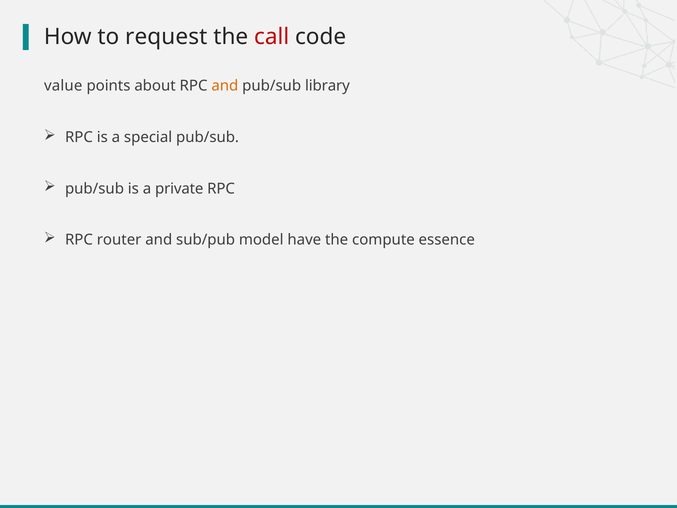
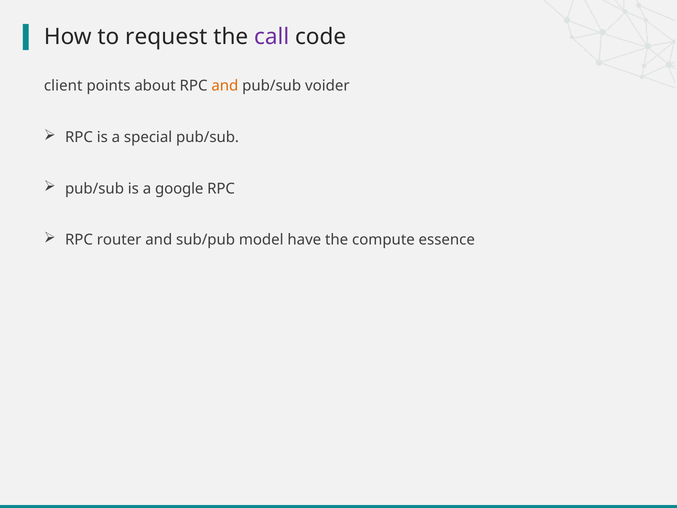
call colour: red -> purple (272, 37)
value: value -> client (63, 86)
library: library -> voider (327, 86)
private: private -> google (179, 189)
